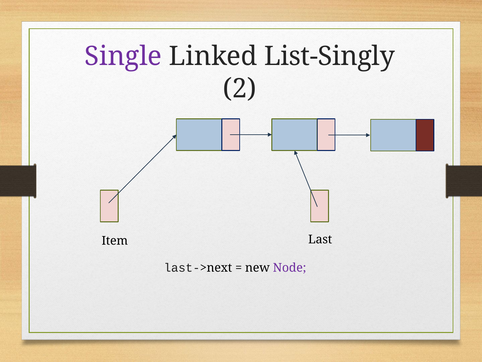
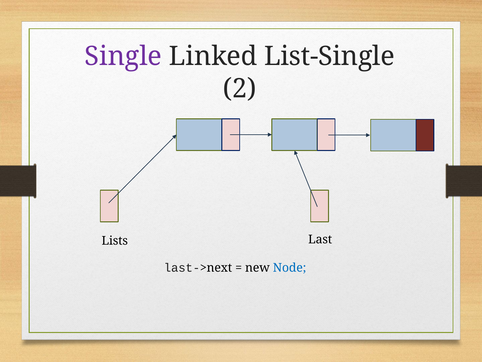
List-Singly: List-Singly -> List-Single (329, 56)
Item: Item -> Lists (115, 241)
Node colour: purple -> blue (290, 267)
